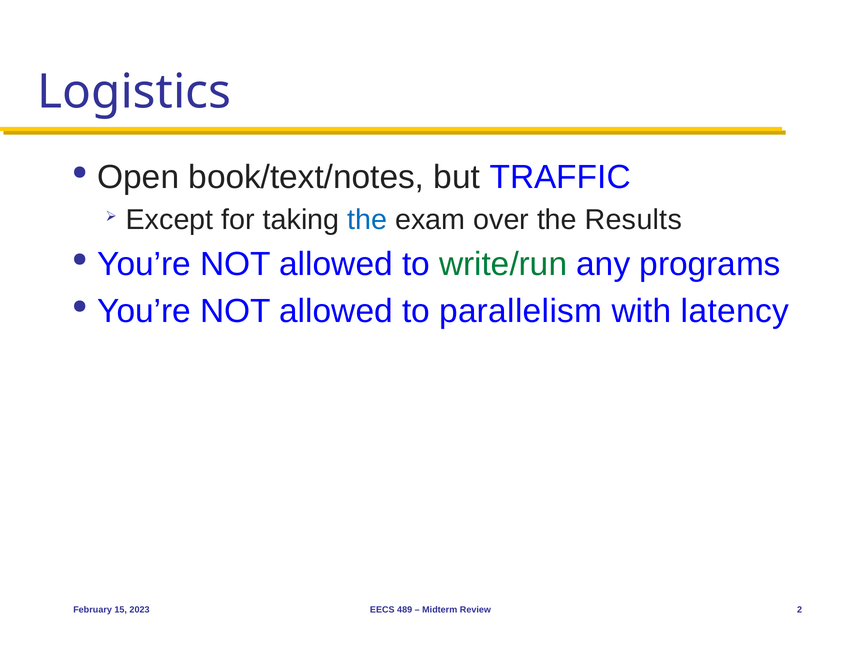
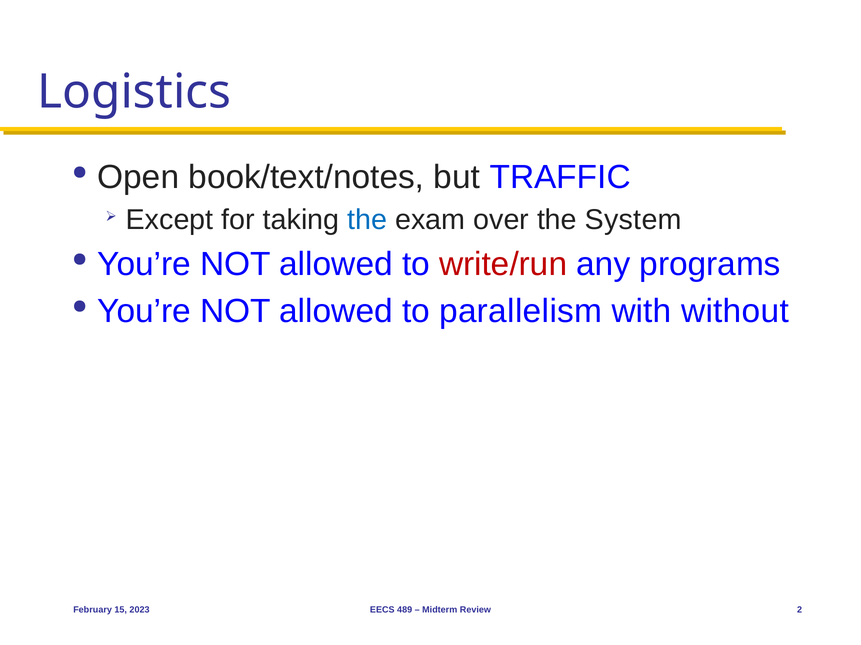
Results: Results -> System (633, 220)
write/run colour: green -> red (503, 265)
latency: latency -> without (735, 311)
